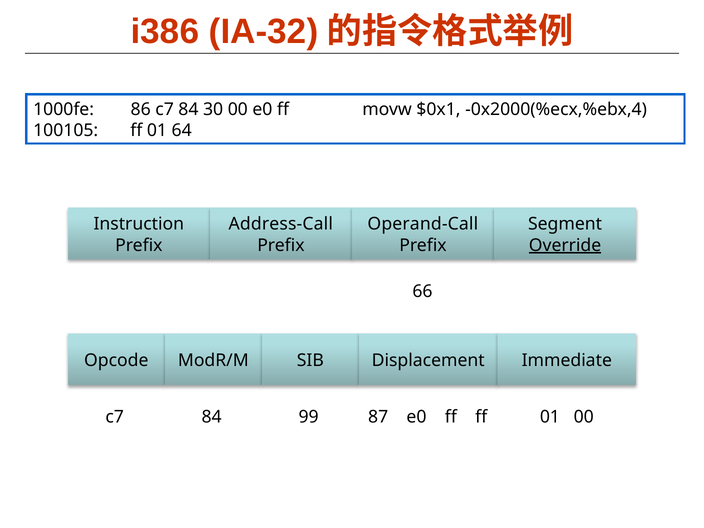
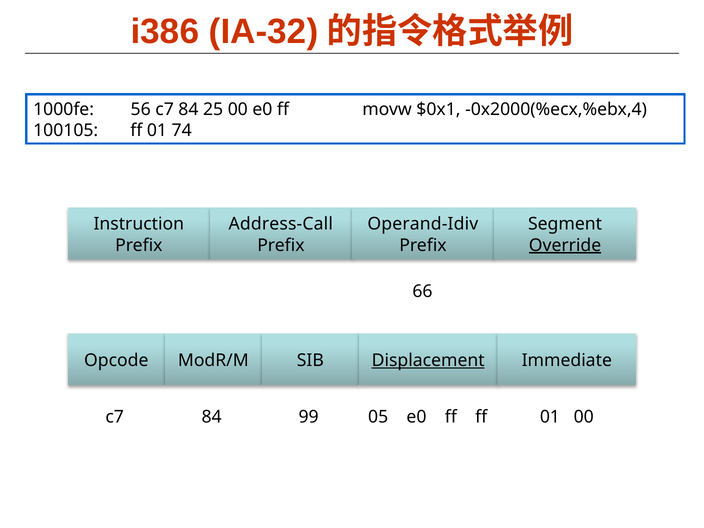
86: 86 -> 56 (141, 109)
30: 30 -> 25 (213, 109)
64: 64 -> 74 (182, 131)
Operand-Call: Operand-Call -> Operand-Idiv (423, 224)
Displacement underline: none -> present (428, 360)
87: 87 -> 05 (378, 417)
